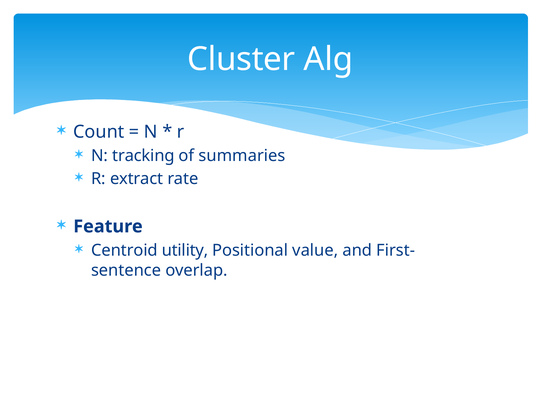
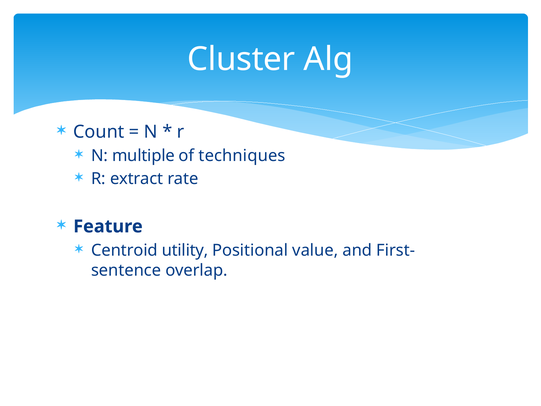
tracking: tracking -> multiple (143, 156)
summaries: summaries -> techniques (242, 156)
